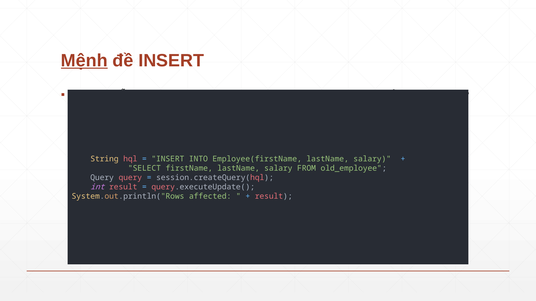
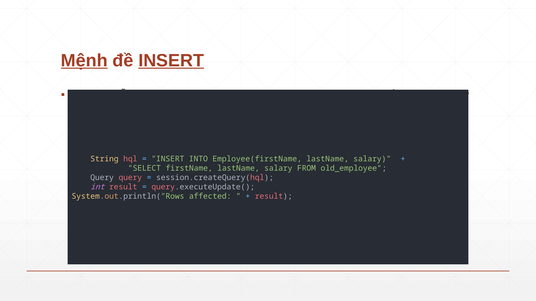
INSERT underline: none -> present (171, 61)
